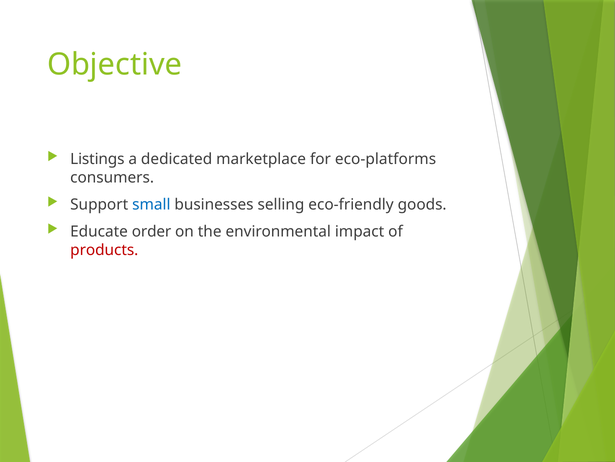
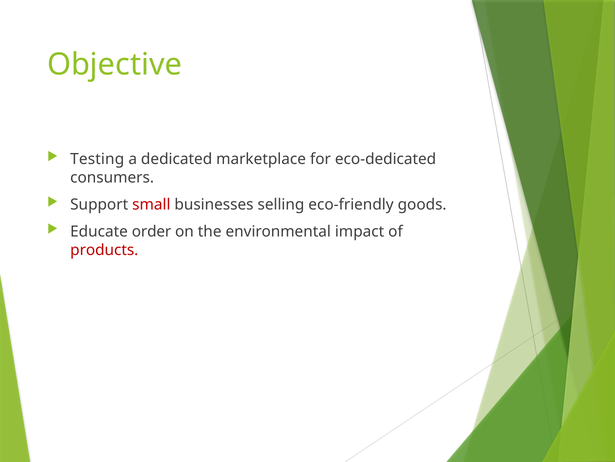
Listings: Listings -> Testing (97, 159)
eco-platforms: eco-platforms -> eco-dedicated (386, 159)
small colour: blue -> red (151, 204)
